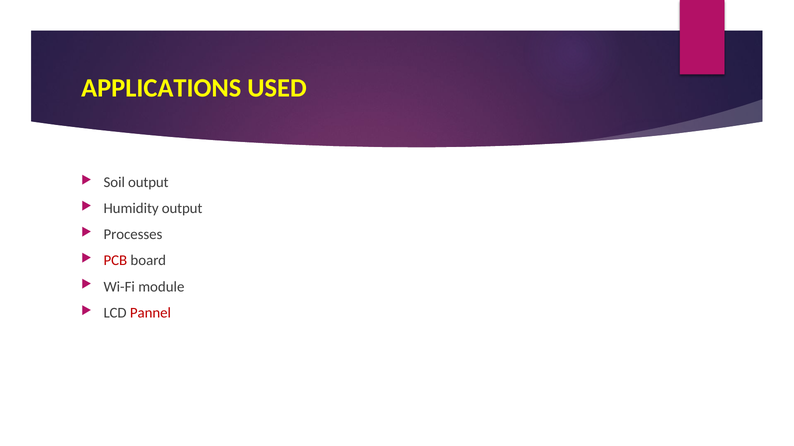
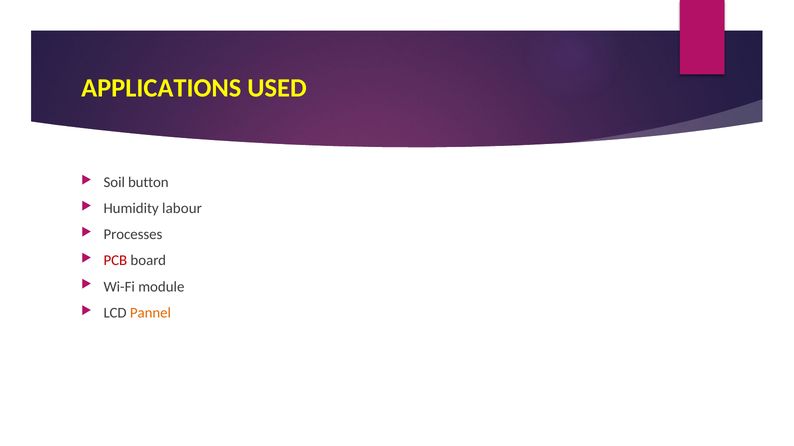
Soil output: output -> button (148, 183)
Humidity output: output -> labour (182, 209)
Pannel colour: red -> orange (150, 313)
